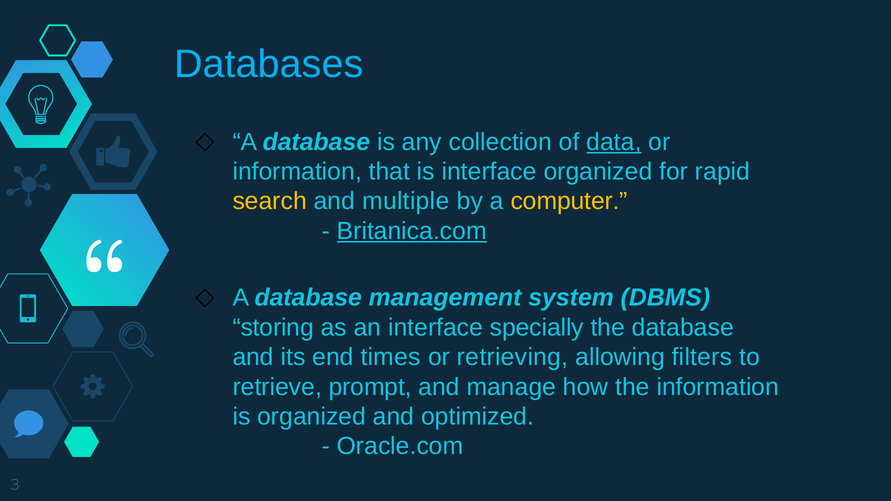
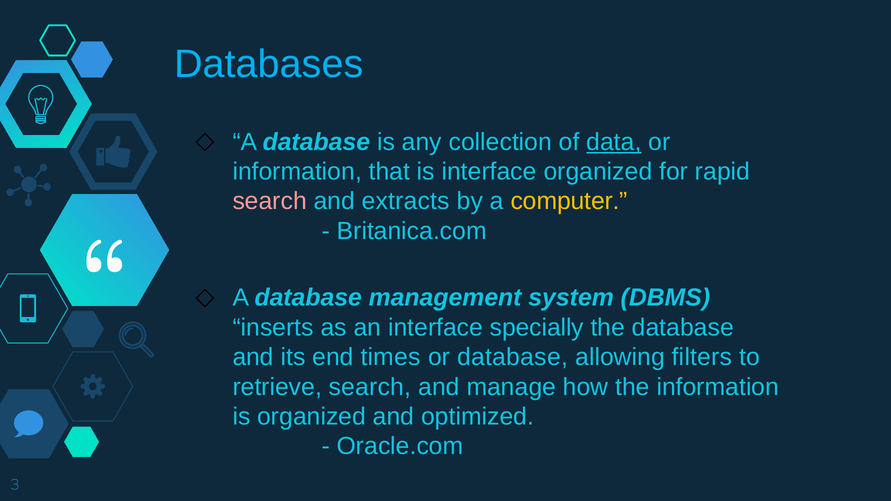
search colour: yellow -> pink (270, 201)
multiple: multiple -> extracts (406, 201)
Britanica.com underline: present -> none (412, 231)
storing: storing -> inserts (273, 328)
or retrieving: retrieving -> database (513, 357)
retrieve prompt: prompt -> search (370, 387)
